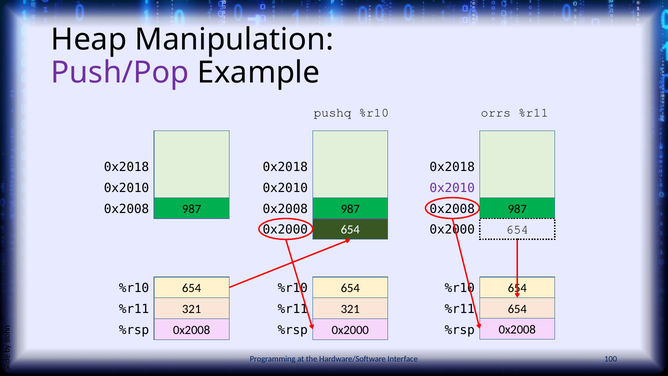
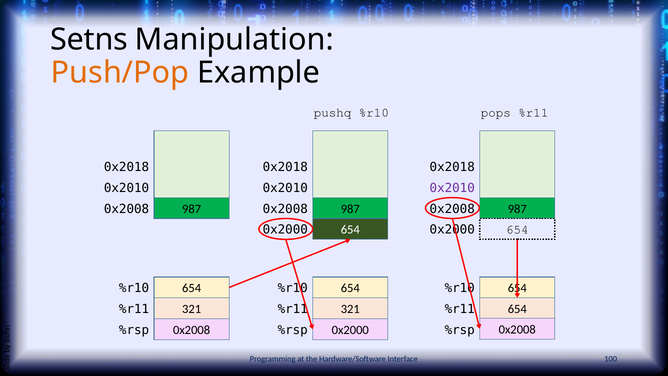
Heap: Heap -> Setns (89, 40)
Push/Pop colour: purple -> orange (120, 73)
orrs: orrs -> pops (496, 112)
